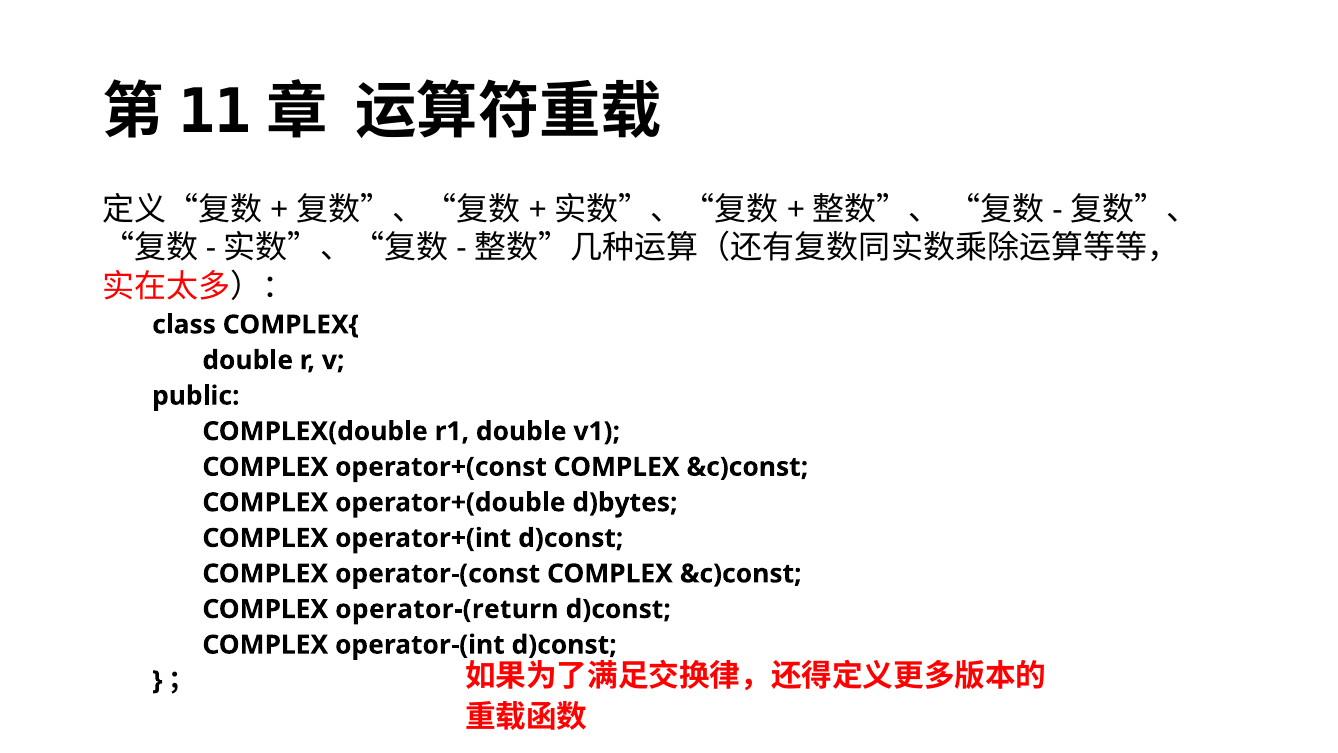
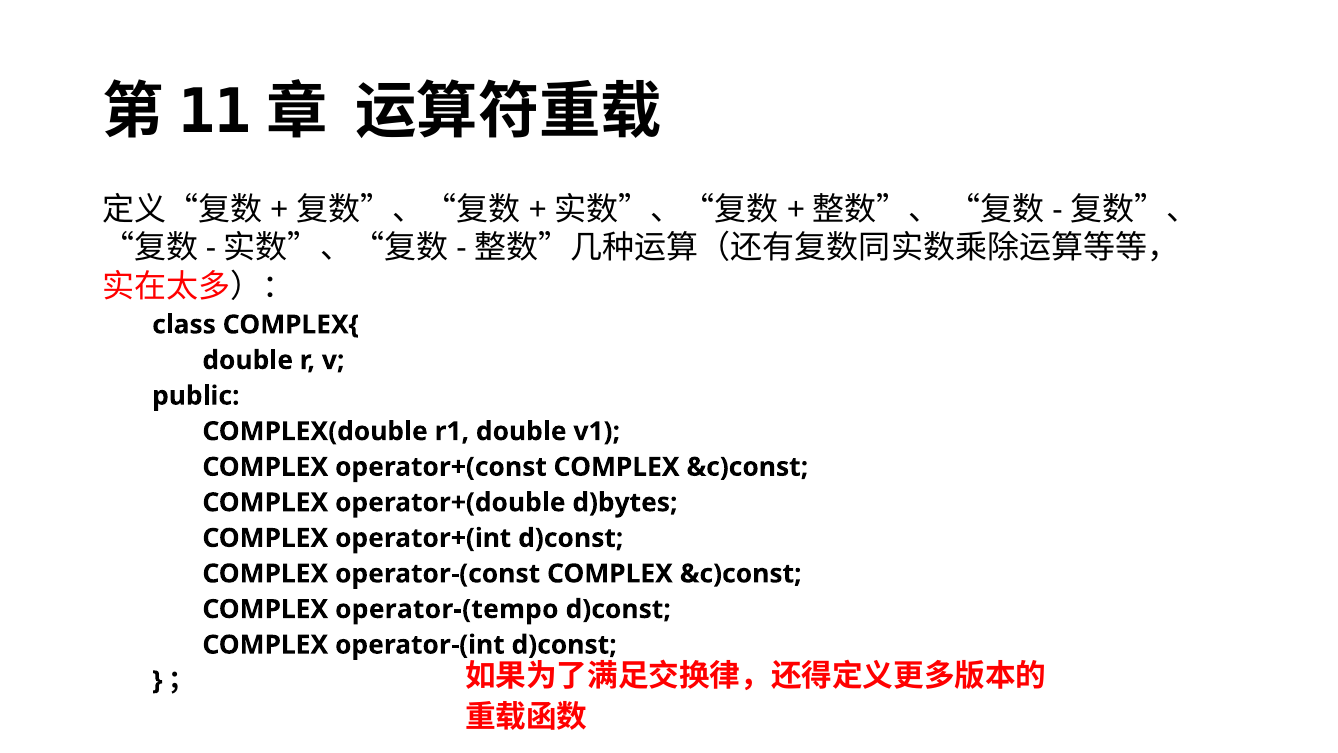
operator-(return: operator-(return -> operator-(tempo (447, 609)
